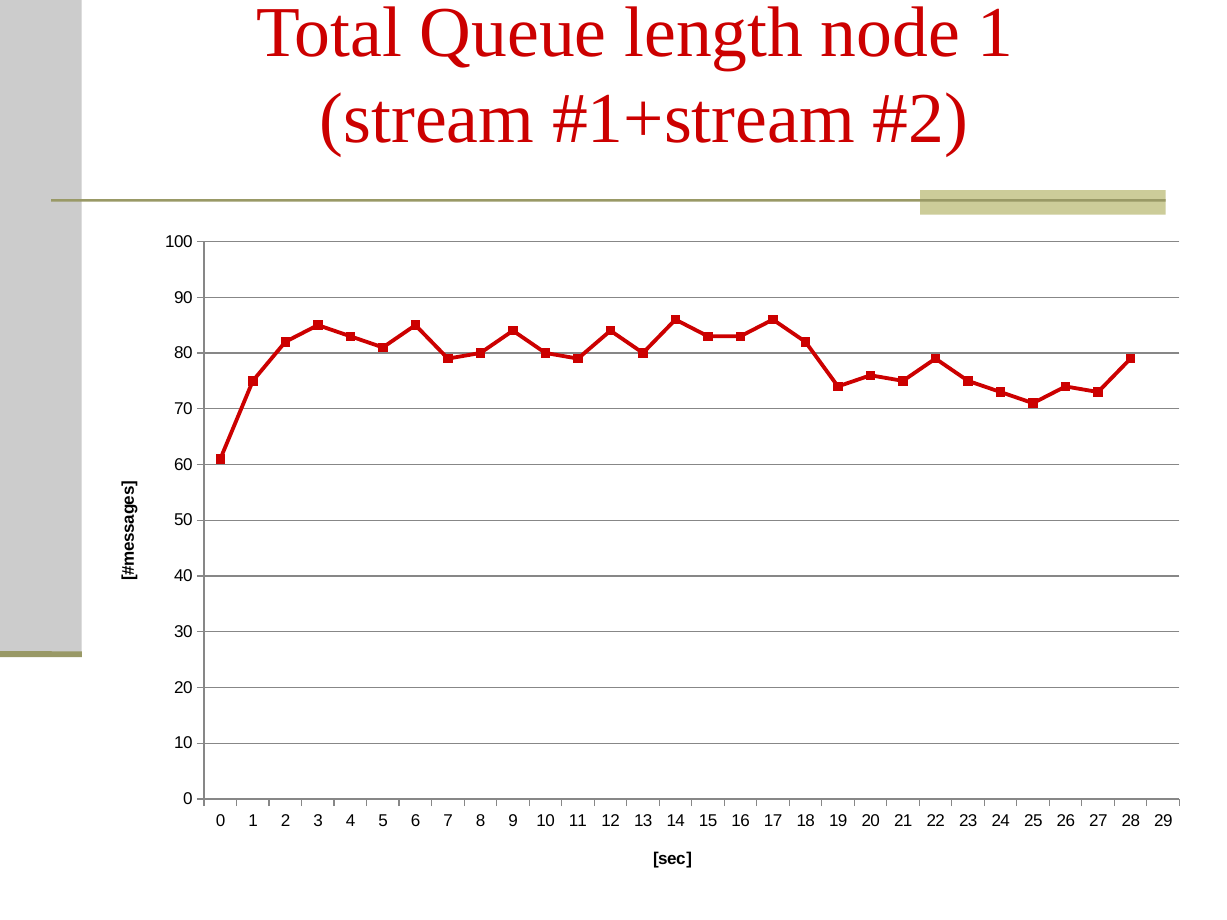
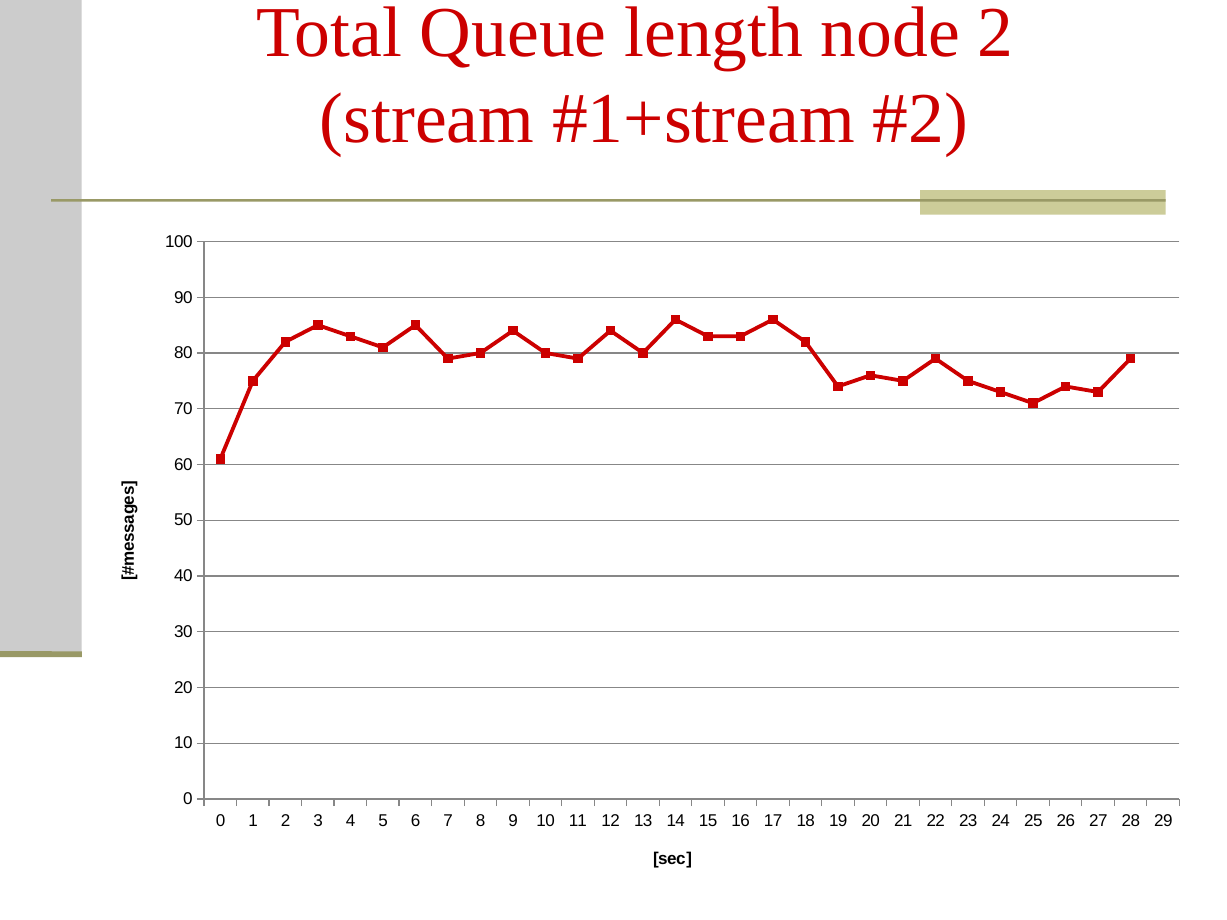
node 1: 1 -> 2 (996, 33)
